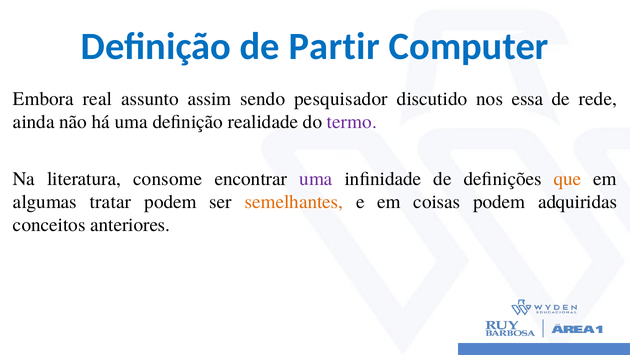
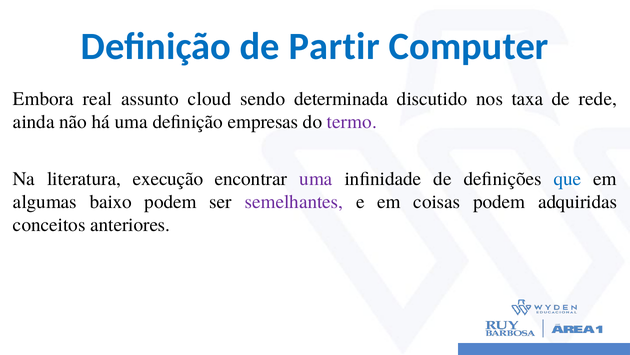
assim: assim -> cloud (210, 99)
pesquisador: pesquisador -> determinada (341, 99)
essa: essa -> taxa (528, 99)
realidade: realidade -> empresas (263, 122)
consome: consome -> execução (168, 179)
que colour: orange -> blue (568, 179)
tratar: tratar -> baixo (111, 202)
semelhantes colour: orange -> purple (294, 202)
